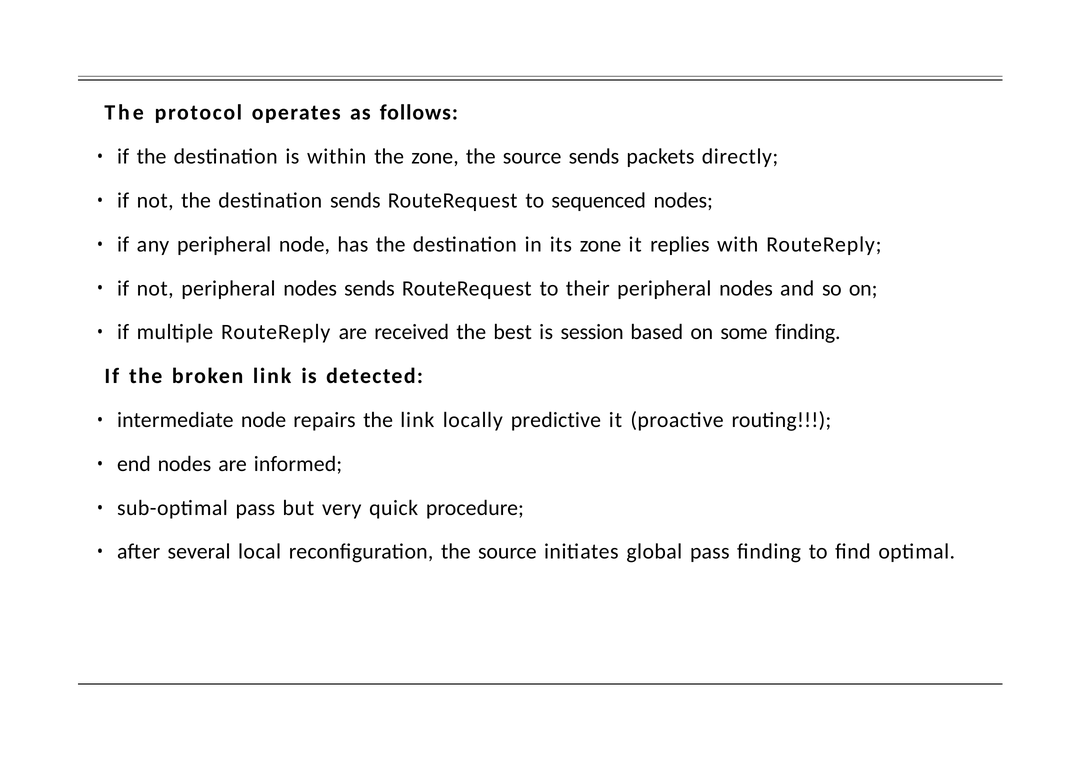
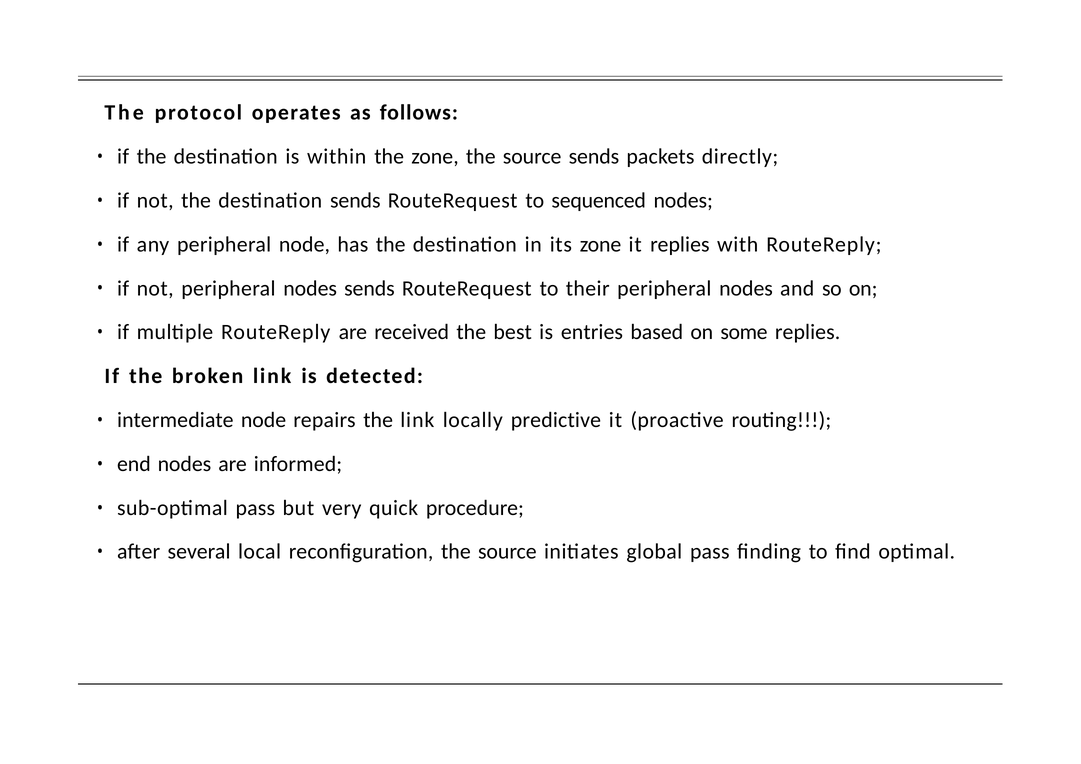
session: session -> entries (592, 332)
some finding: finding -> replies (808, 332)
